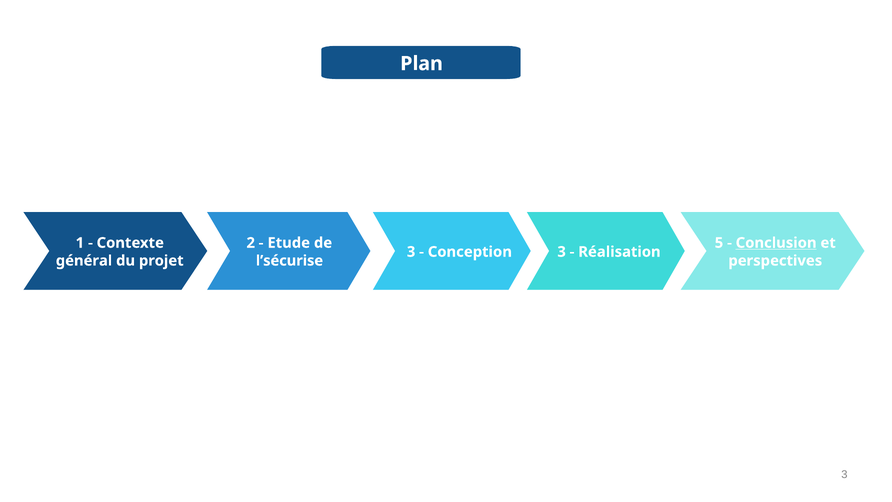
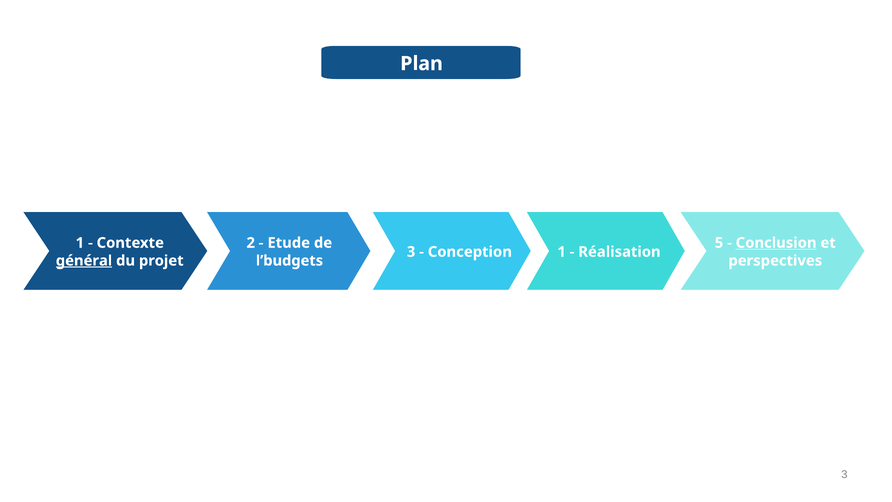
Conception 3: 3 -> 1 (562, 252)
général underline: none -> present (84, 261)
l’sécurise: l’sécurise -> l’budgets (289, 261)
